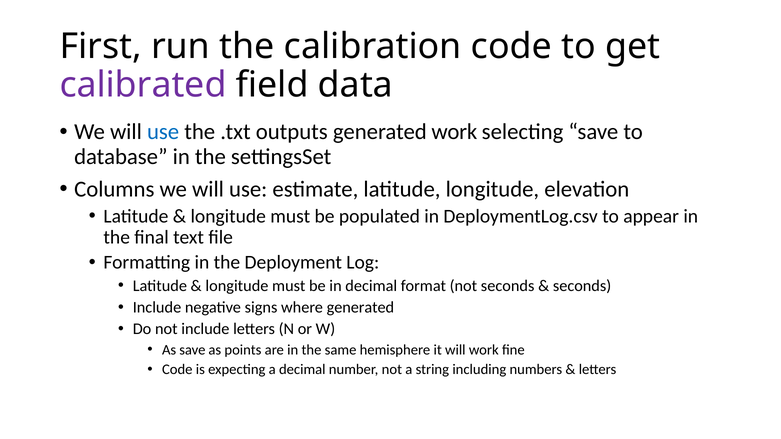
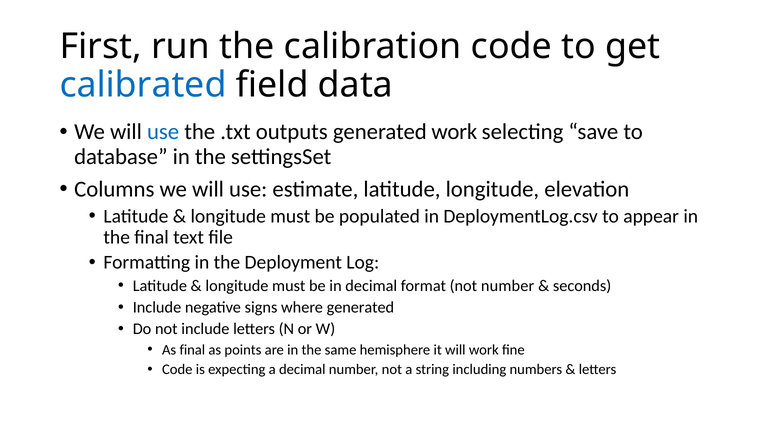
calibrated colour: purple -> blue (143, 85)
not seconds: seconds -> number (508, 286)
As save: save -> final (192, 350)
